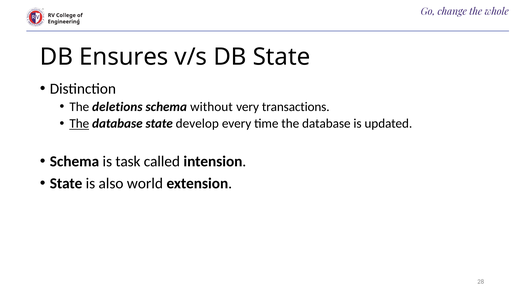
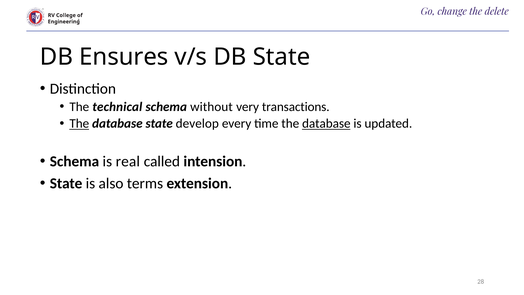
whole: whole -> delete (497, 12)
deletions: deletions -> technical (117, 107)
database underline: none -> present (326, 124)
task: task -> real (128, 161)
world: world -> terms (145, 183)
